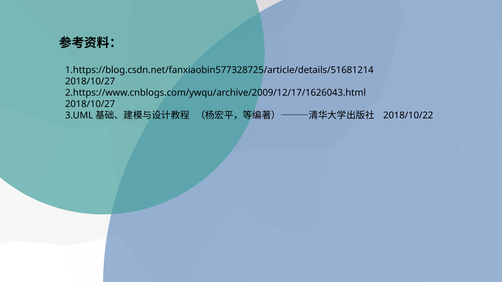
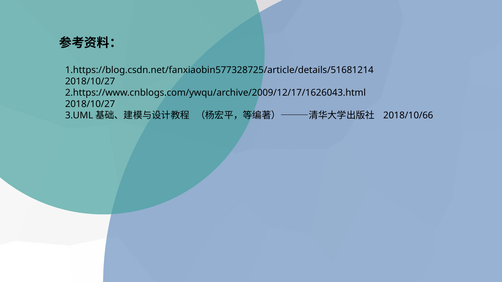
2018/10/22: 2018/10/22 -> 2018/10/66 (408, 115)
